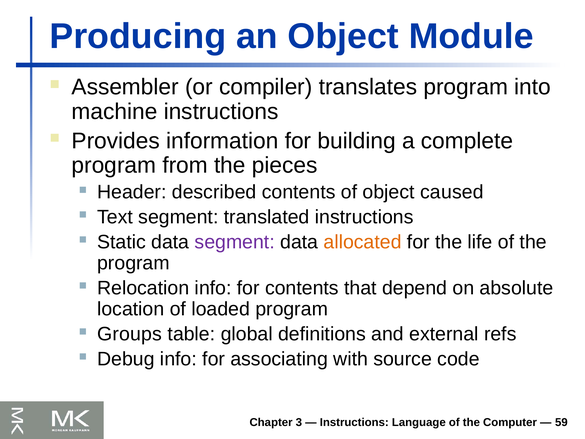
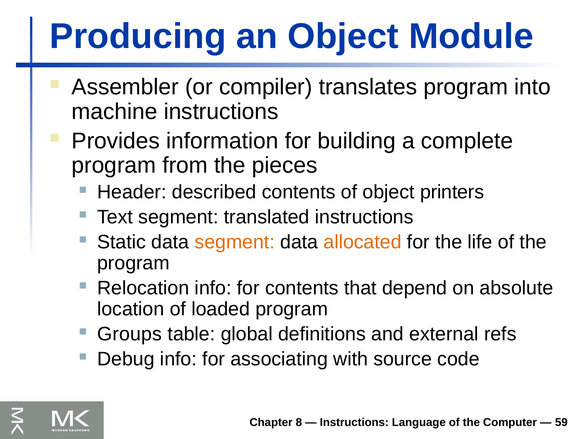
caused: caused -> printers (452, 192)
segment colour: purple -> orange (235, 242)
3: 3 -> 8 (299, 422)
